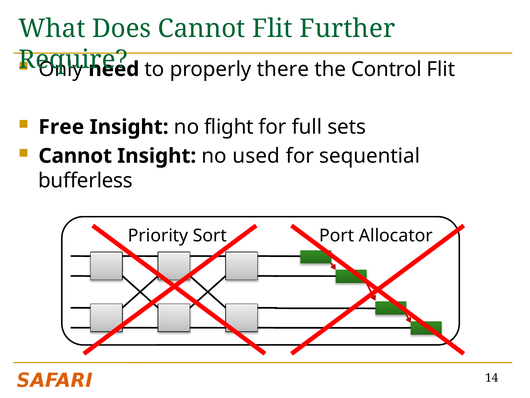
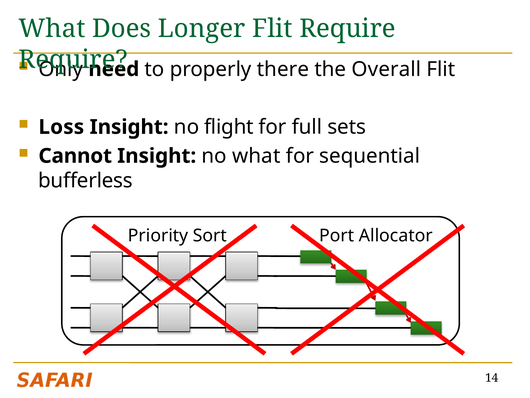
Does Cannot: Cannot -> Longer (202, 29)
Flit Further: Further -> Require (347, 29)
Control: Control -> Overall (386, 69)
Free: Free -> Loss (61, 127)
no used: used -> what (256, 156)
